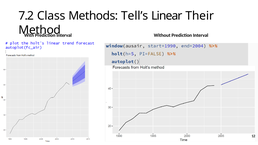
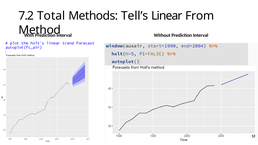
Class: Class -> Total (51, 16)
Their: Their -> From (200, 16)
